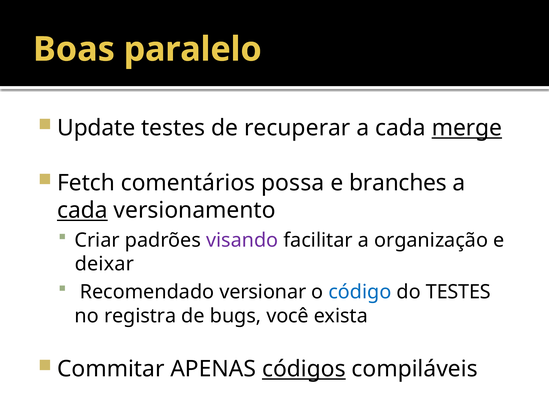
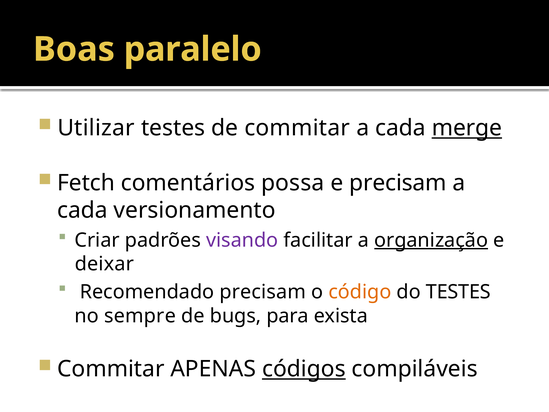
Update: Update -> Utilizar (96, 128)
de recuperar: recuperar -> commitar (297, 128)
e branches: branches -> precisam (398, 183)
cada underline: present -> none (82, 210)
organização underline: none -> present (431, 240)
Recomendado versionar: versionar -> precisam (263, 292)
código colour: blue -> orange (360, 292)
registra: registra -> sempre (140, 316)
você: você -> para (288, 316)
